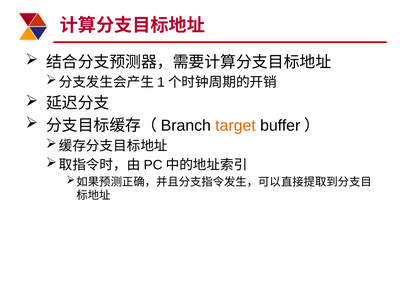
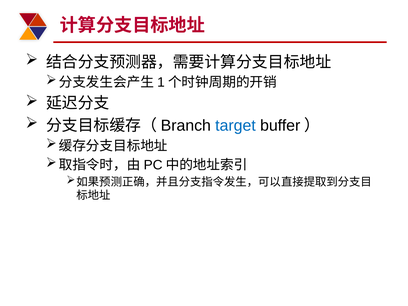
target colour: orange -> blue (236, 126)
